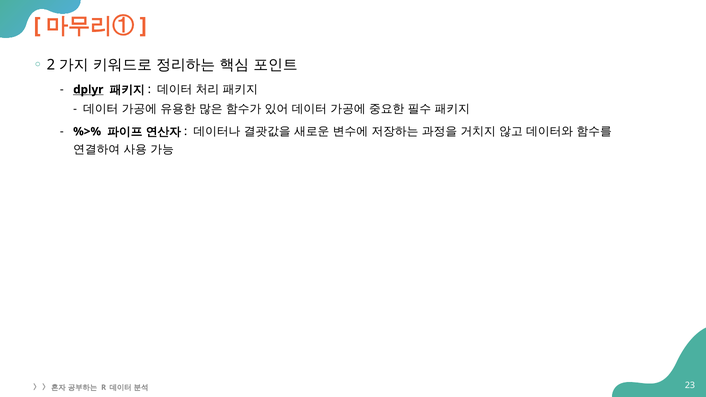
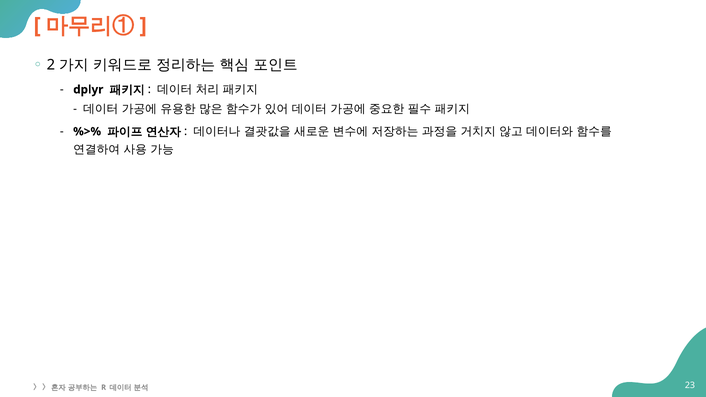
dplyr underline: present -> none (88, 90)
